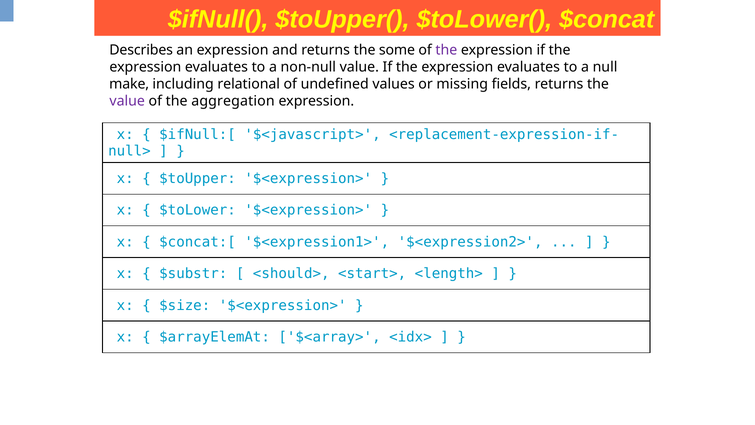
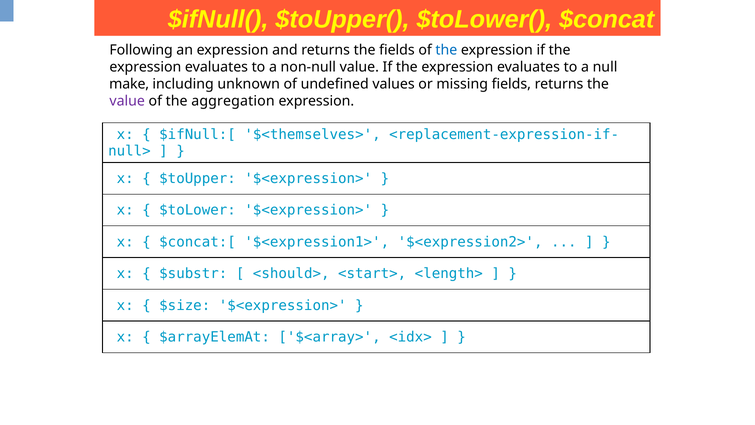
Describes: Describes -> Following (141, 50)
the some: some -> fields (397, 50)
the colour: purple -> blue (446, 50)
relational: relational -> unknown (249, 84)
$<javascript>: $<javascript> -> $<themselves> (313, 135)
